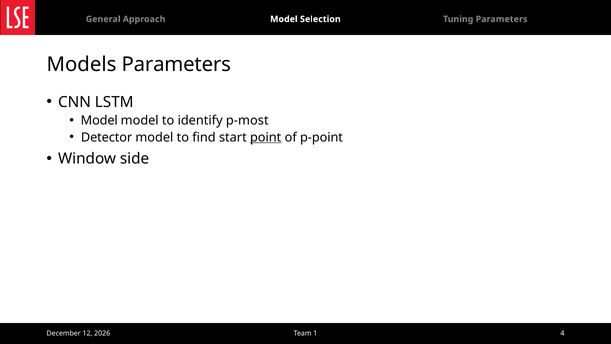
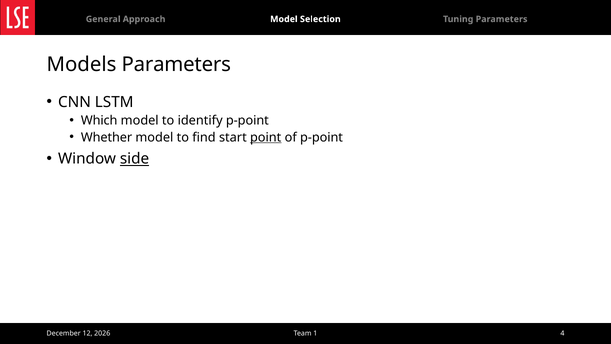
Model: Model -> Which (99, 120)
identify p-most: p-most -> p-point (247, 120)
Detector: Detector -> Whether (107, 137)
side underline: none -> present (135, 159)
